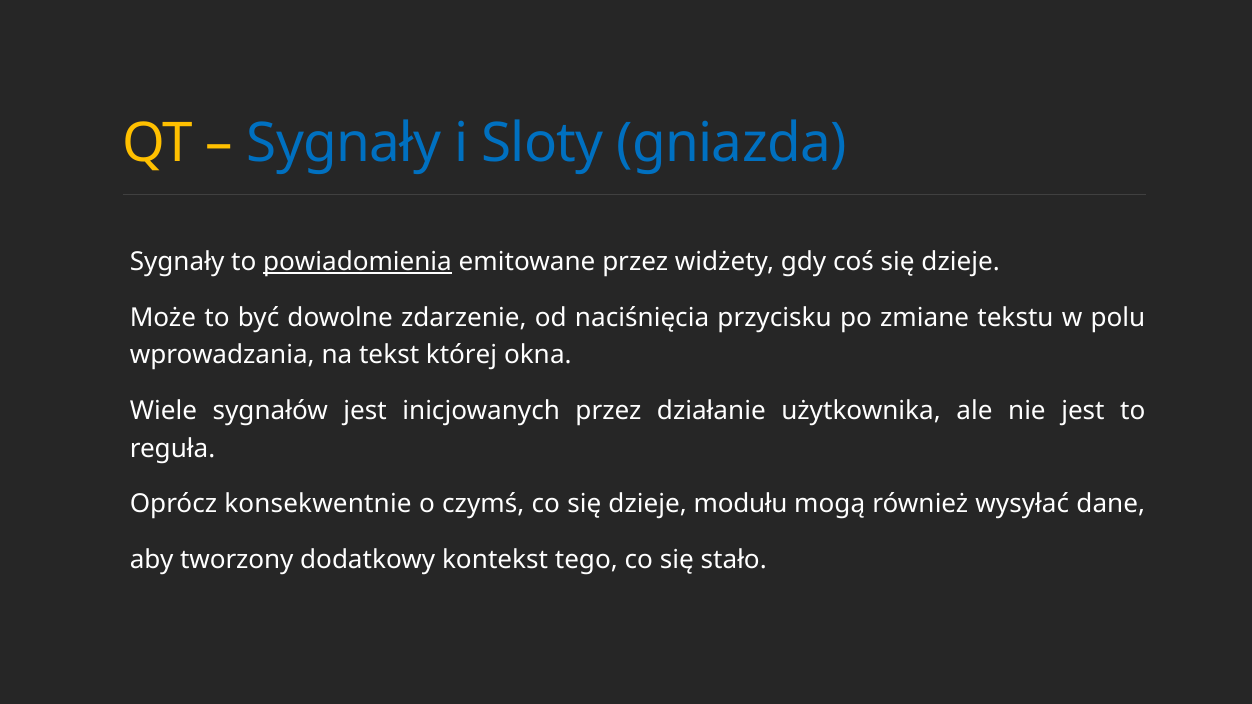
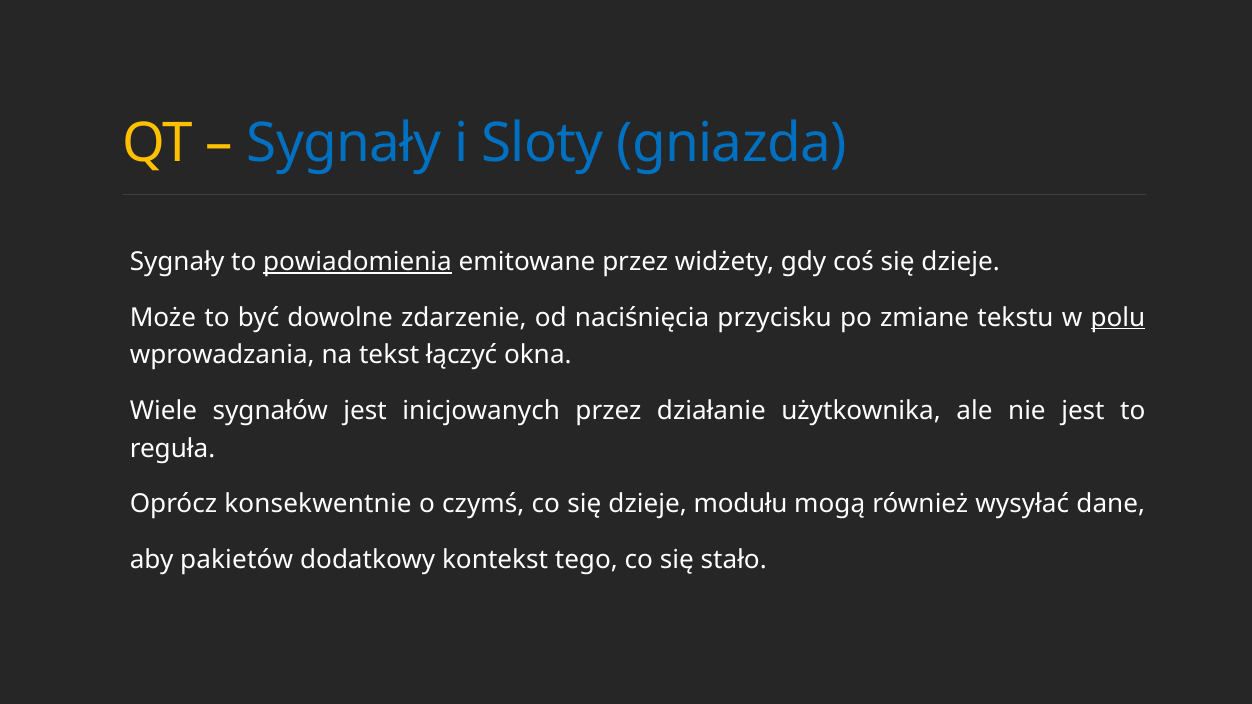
polu underline: none -> present (1118, 318)
której: której -> łączyć (462, 355)
tworzony: tworzony -> pakietów (237, 560)
